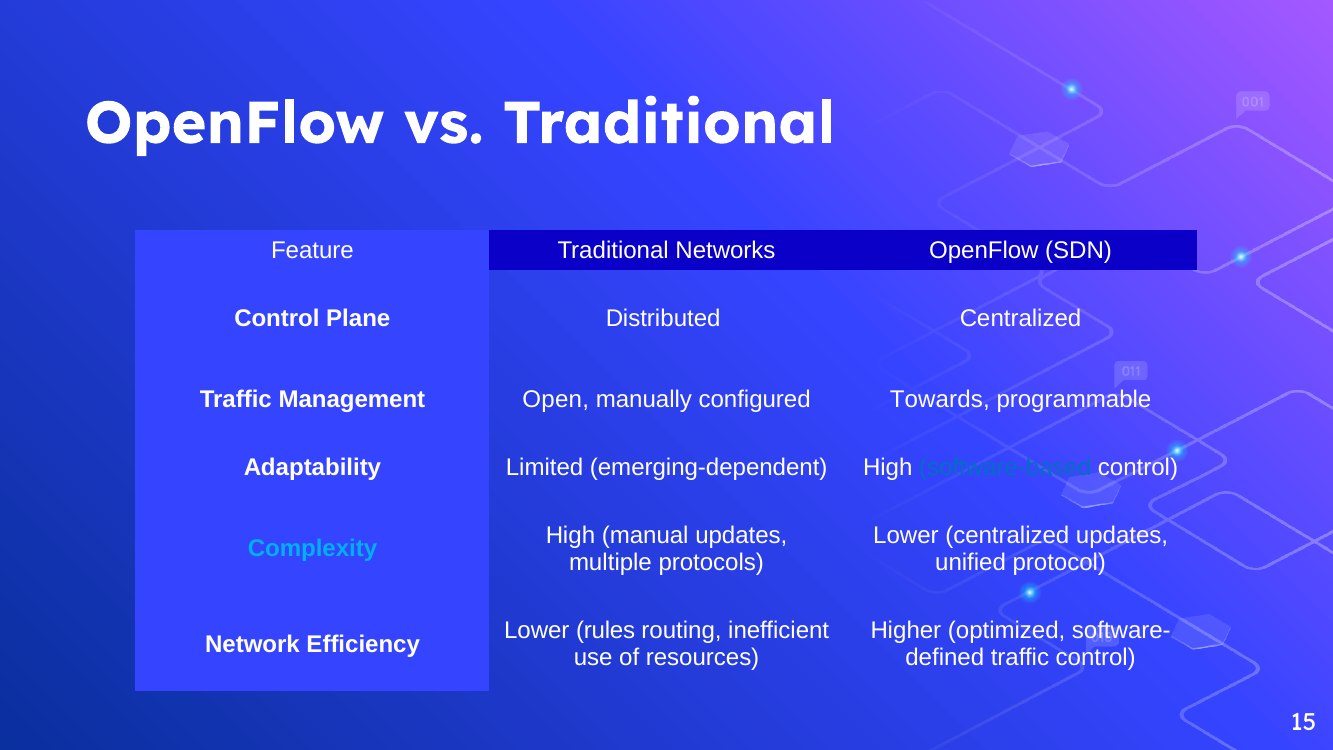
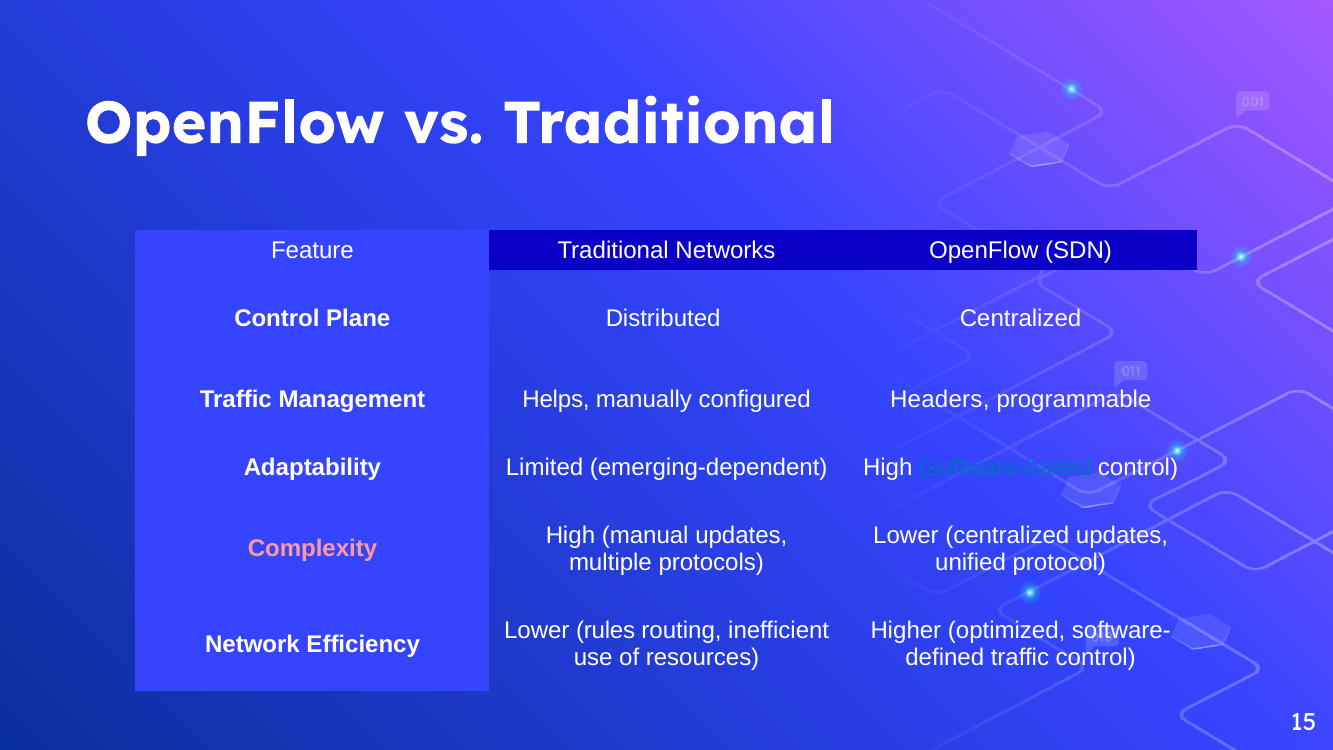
Open: Open -> Helps (556, 400)
Towards: Towards -> Headers (940, 400)
Complexity colour: light blue -> pink (312, 549)
